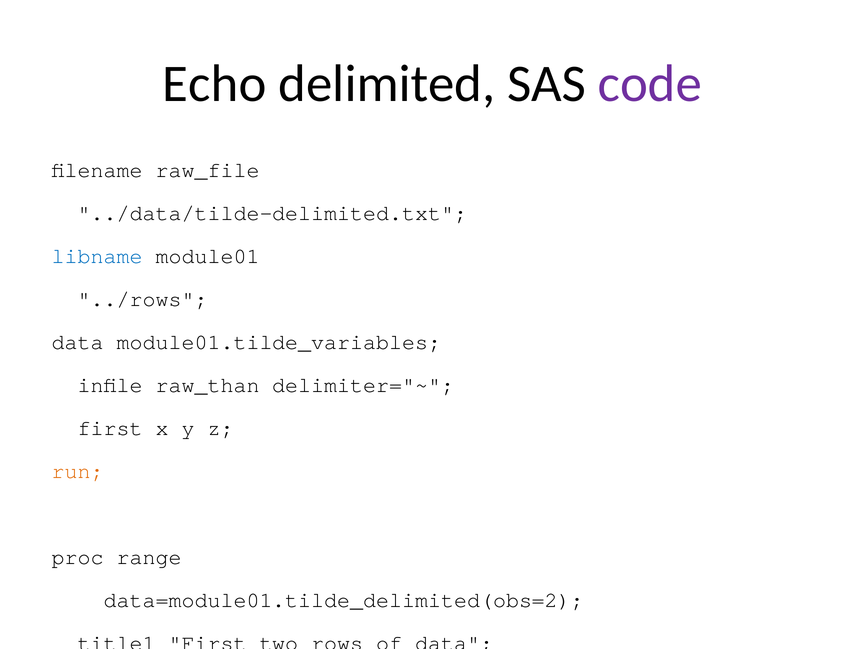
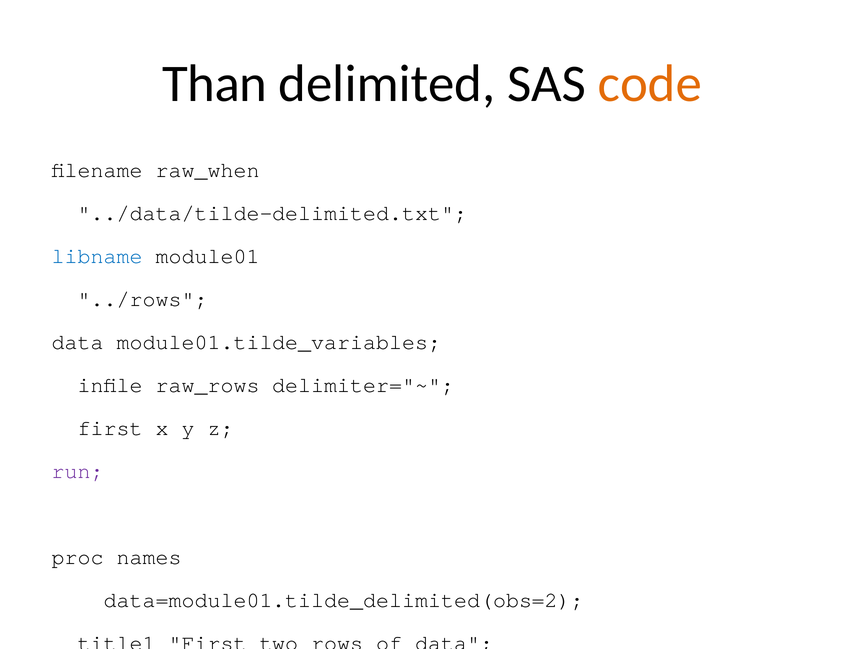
Echo: Echo -> Than (215, 84)
code colour: purple -> orange (650, 84)
raw_file: raw_file -> raw_when (208, 170)
raw_than: raw_than -> raw_rows (208, 385)
run colour: orange -> purple (78, 471)
range: range -> names (149, 557)
